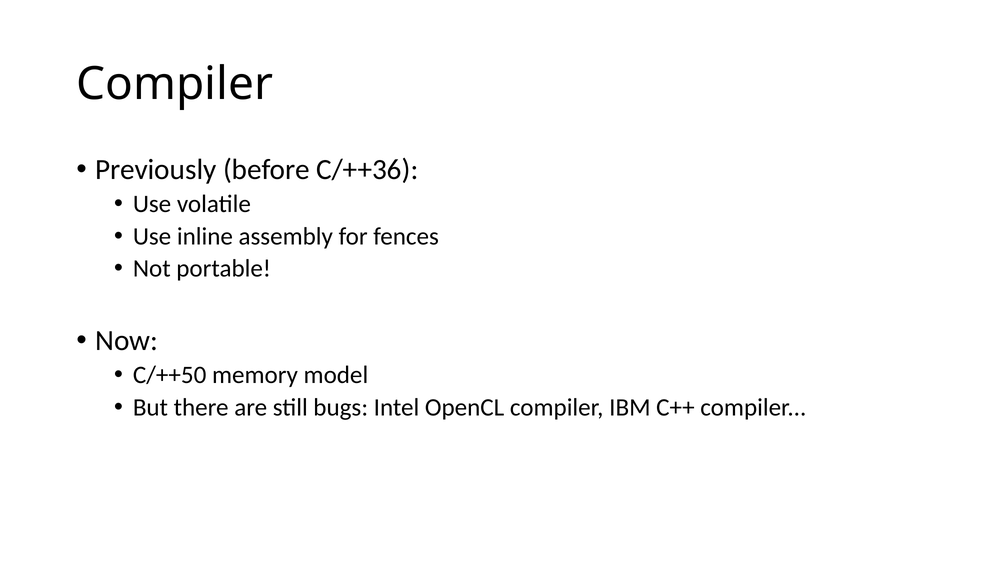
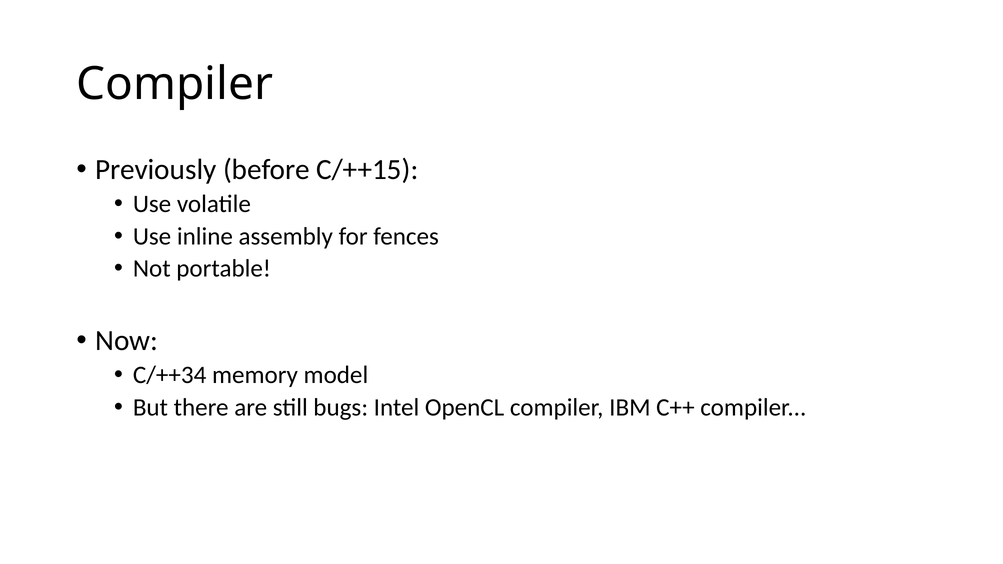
C/++36: C/++36 -> C/++15 (367, 170)
C/++50: C/++50 -> C/++34 (170, 375)
